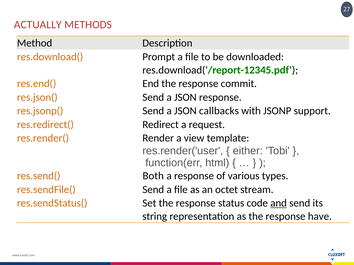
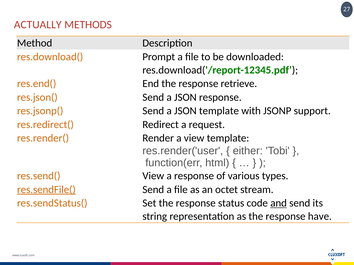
commit: commit -> retrieve (239, 84)
JSON callbacks: callbacks -> template (219, 111)
res.send( Both: Both -> View (153, 176)
res.sendFile( underline: none -> present (46, 190)
